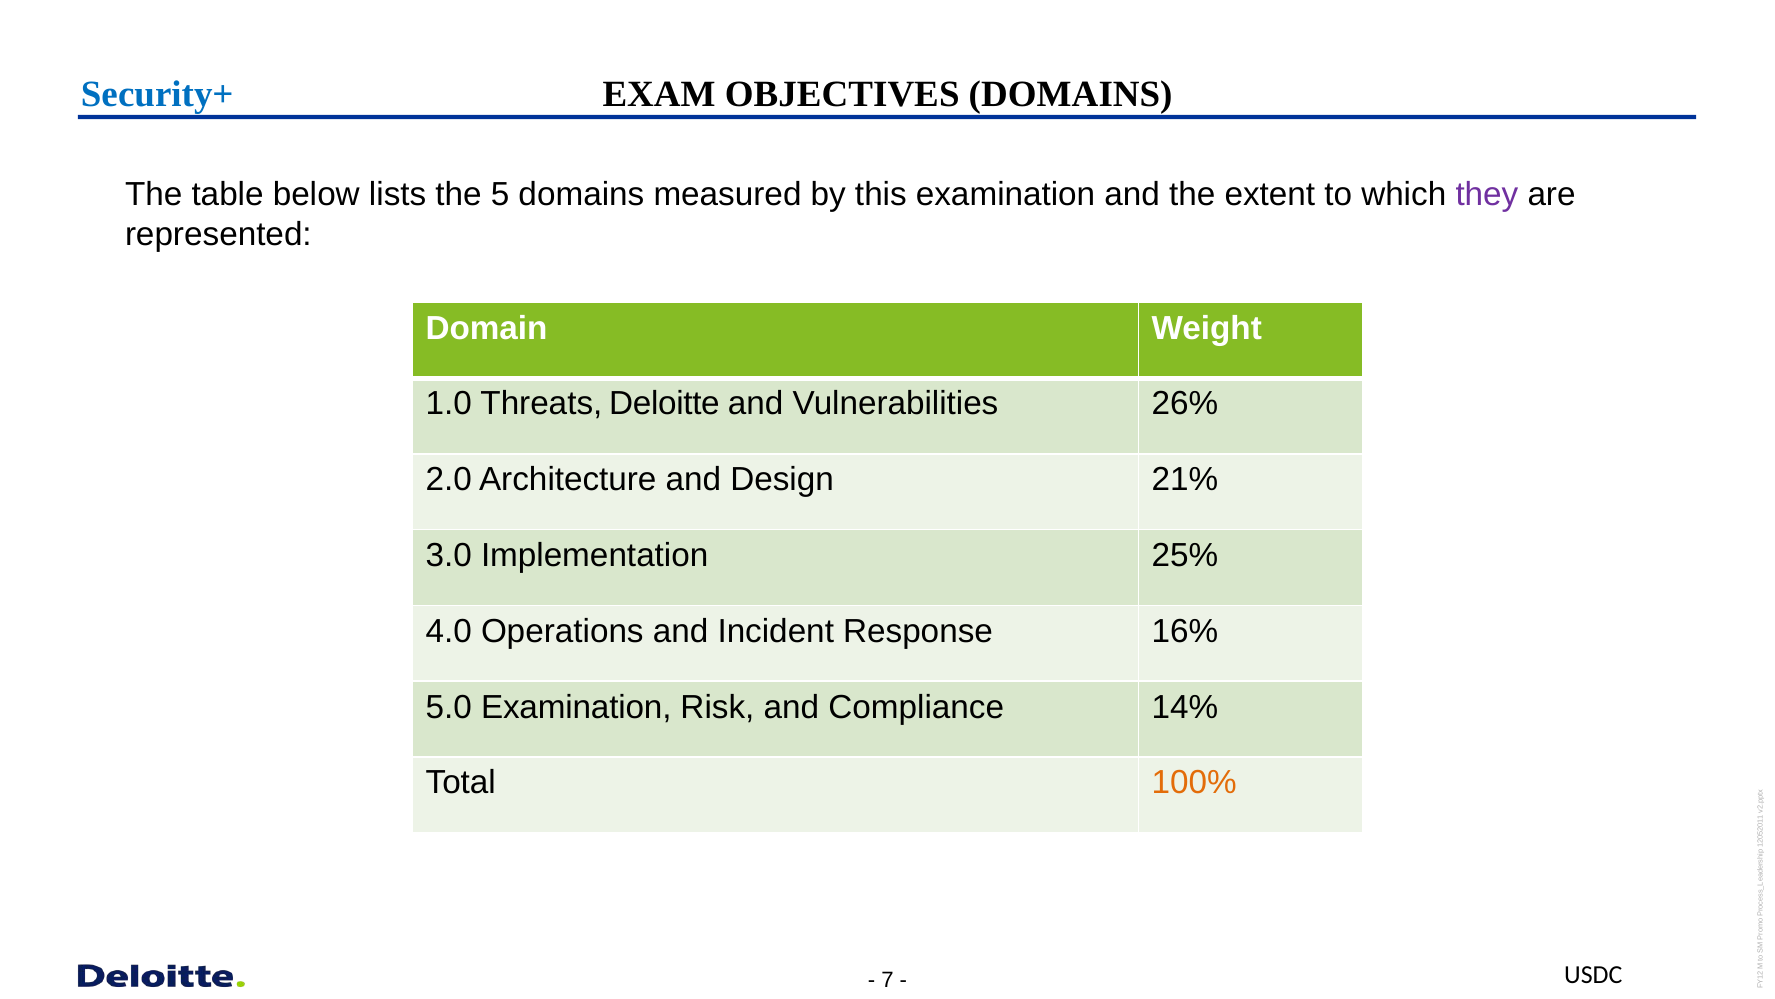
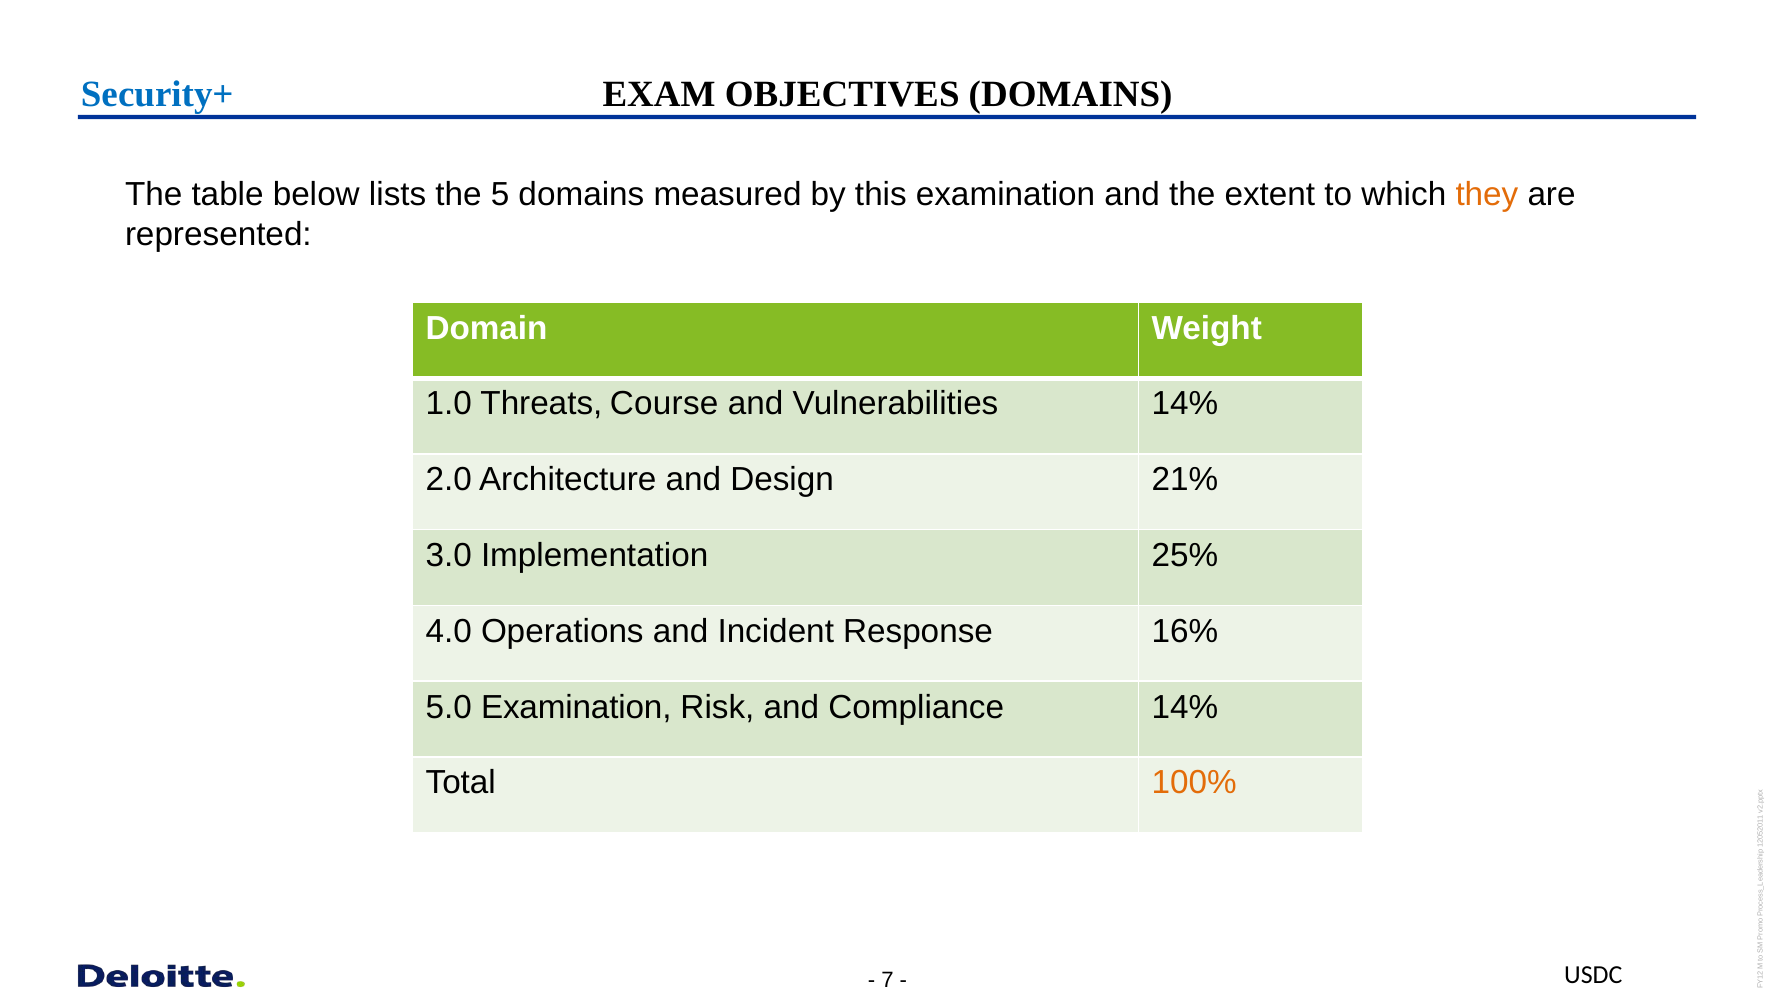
they colour: purple -> orange (1487, 195)
Deloitte: Deloitte -> Course (664, 404)
Vulnerabilities 26%: 26% -> 14% (1185, 404)
